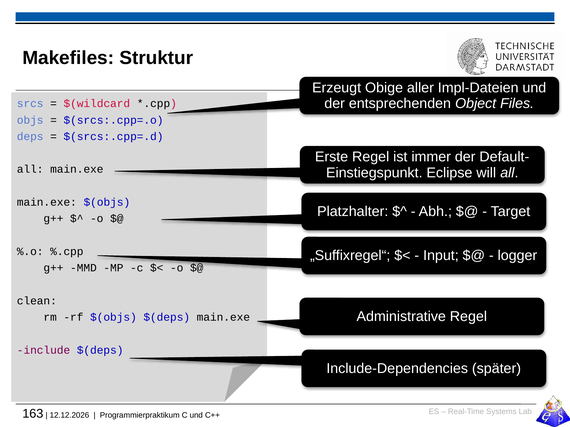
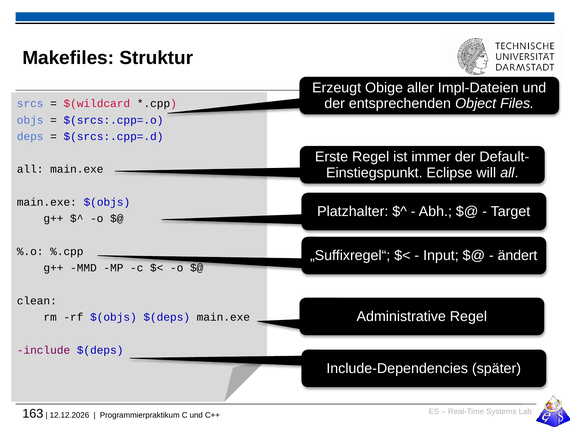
logger: logger -> ändert (518, 256)
